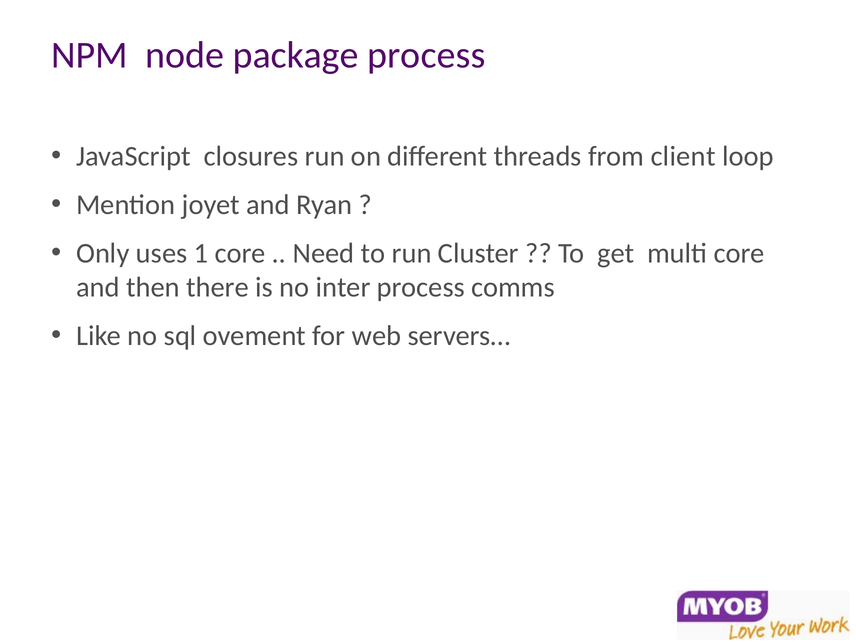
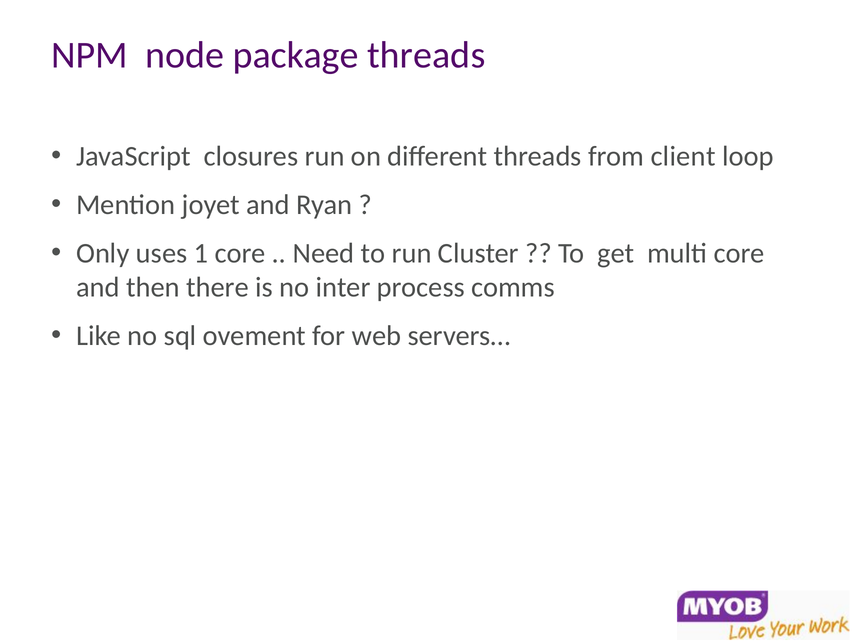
package process: process -> threads (426, 55)
